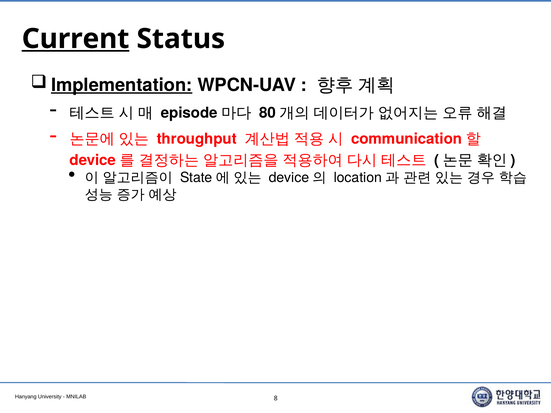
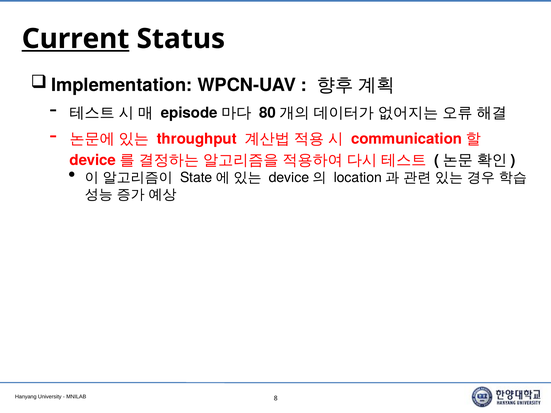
Implementation underline: present -> none (122, 85)
